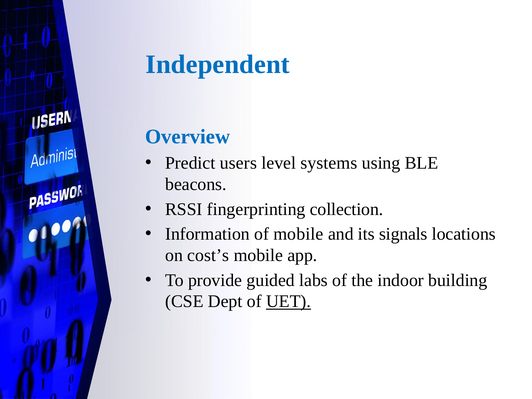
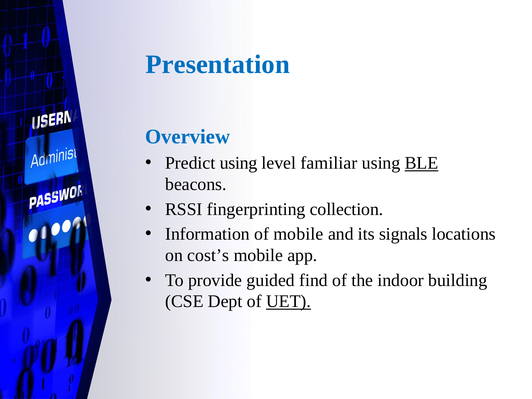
Independent: Independent -> Presentation (218, 64)
Predict users: users -> using (239, 163)
systems: systems -> familiar (329, 163)
BLE underline: none -> present (422, 163)
labs: labs -> find (314, 280)
